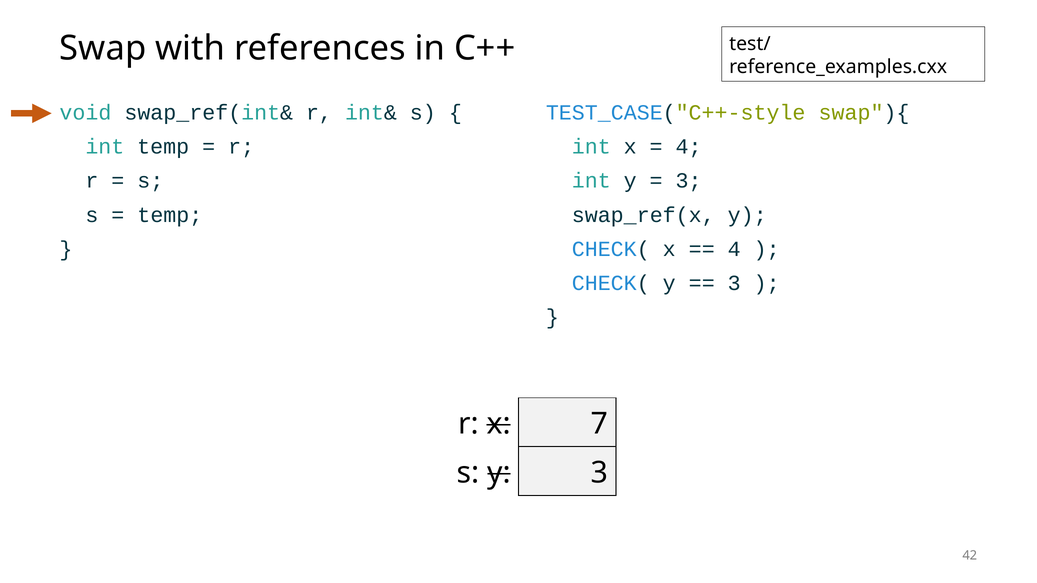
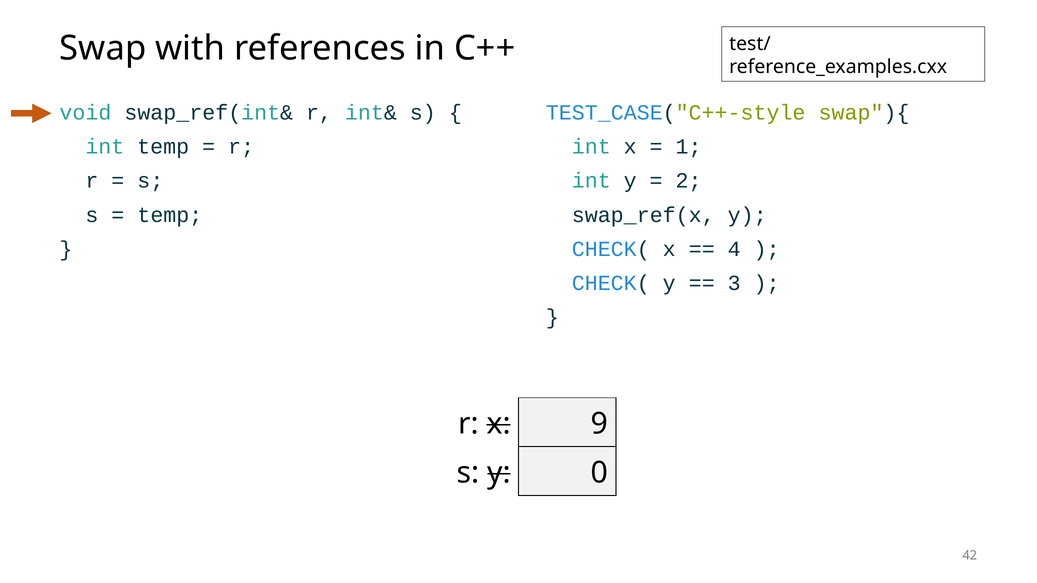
4: 4 -> 1 (689, 147)
3: 3 -> 2 (689, 181)
7: 7 -> 9 (600, 424)
y 3: 3 -> 0 (600, 473)
